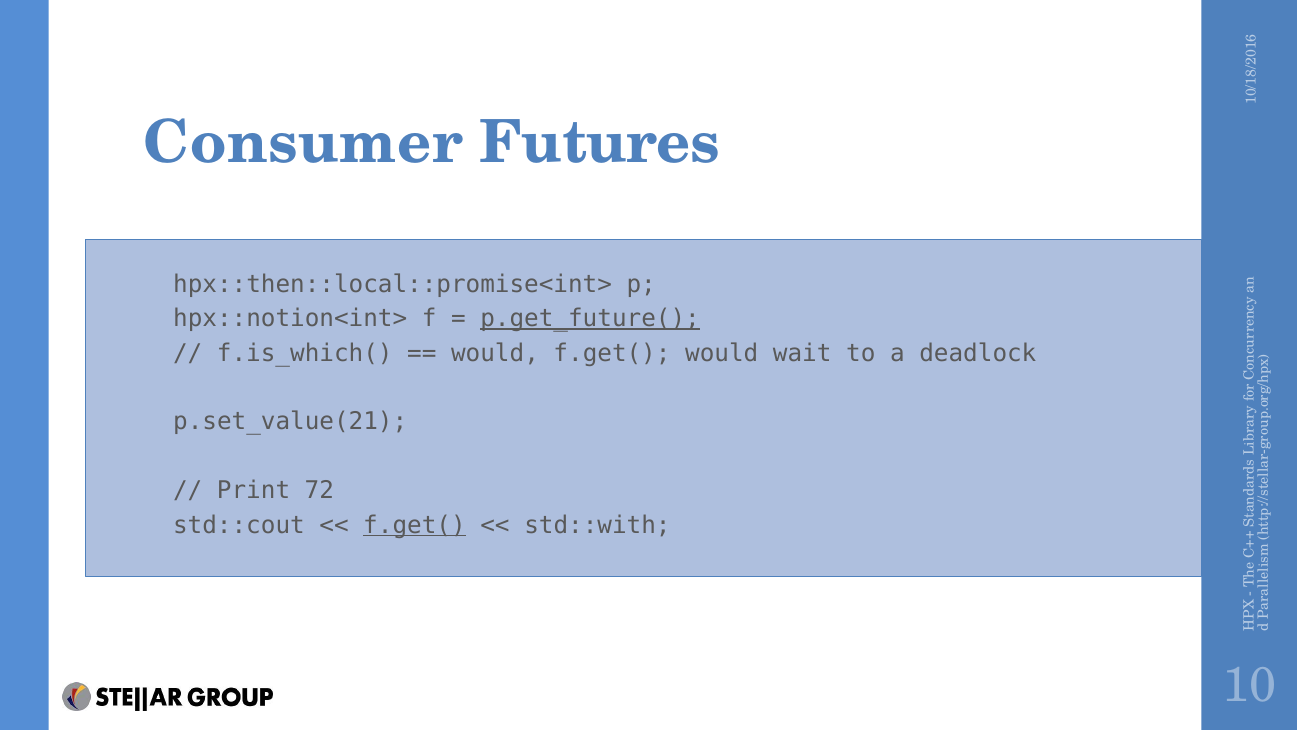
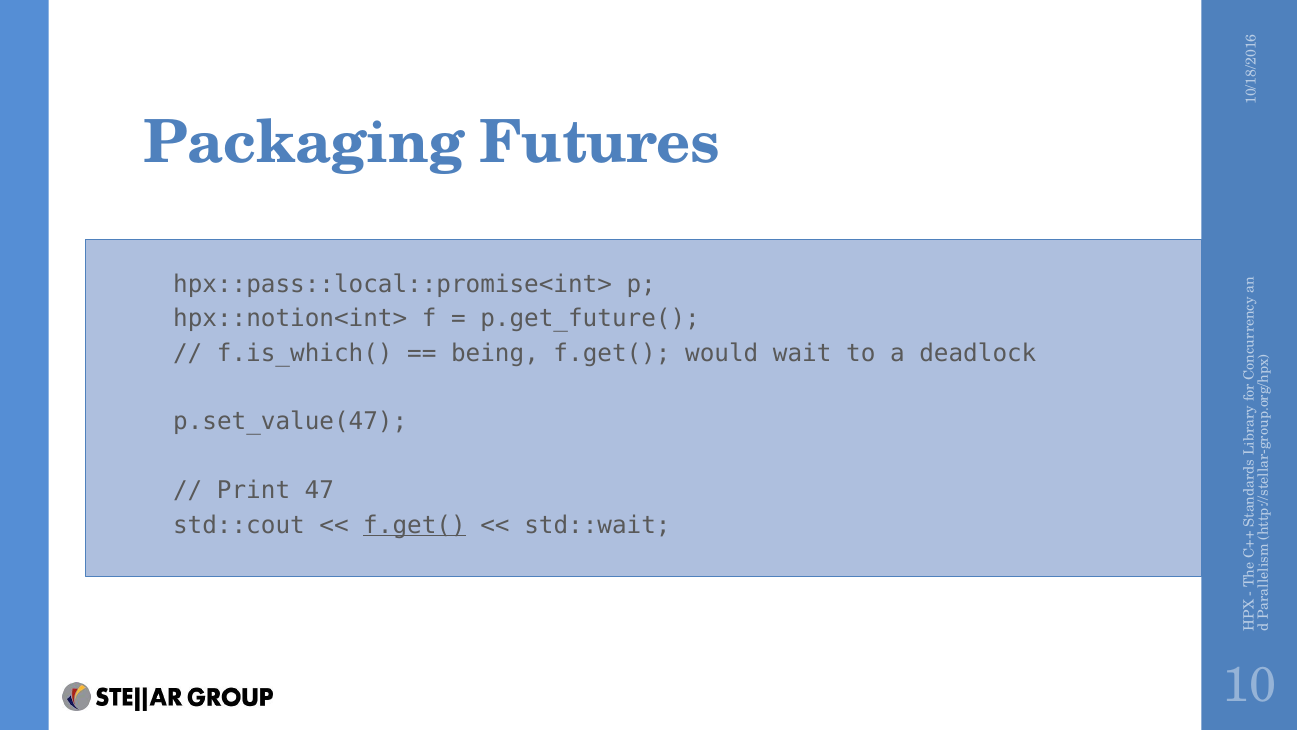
Consumer: Consumer -> Packaging (304, 143)
hpx::then::local::promise<int>: hpx::then::local::promise<int> -> hpx::pass::local::promise<int> (393, 284)
p.get_future( underline: present -> none (590, 318)
would: would -> being (495, 353)
p.set_value(21: p.set_value(21 -> p.set_value(47 (290, 422)
72: 72 -> 47 (319, 490)
std::with: std::with -> std::wait (597, 525)
